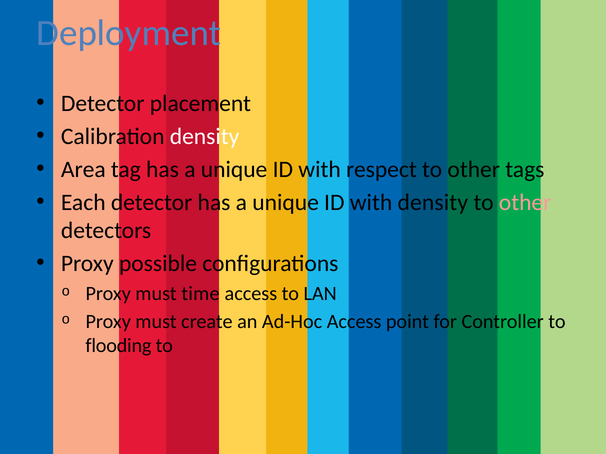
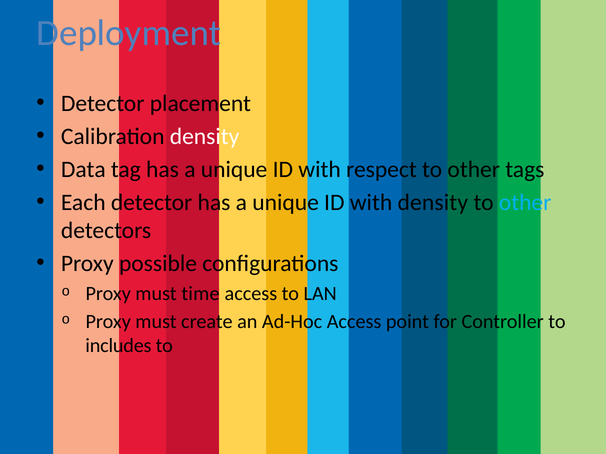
Area: Area -> Data (83, 170)
other colour: pink -> light blue (525, 202)
flooding: flooding -> includes (118, 346)
